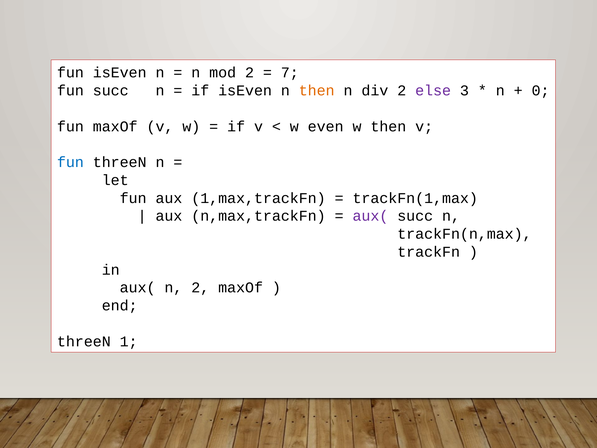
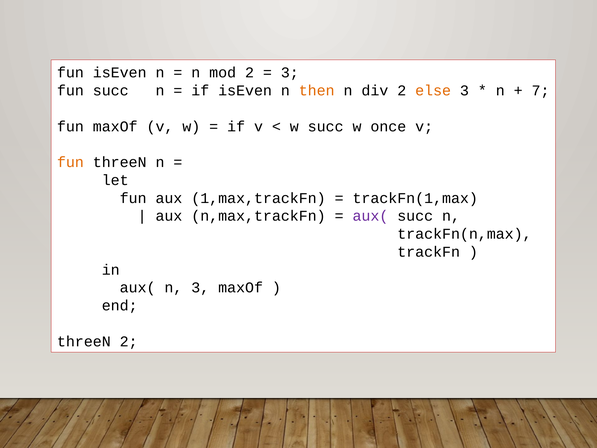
7: 7 -> 3 (290, 73)
else colour: purple -> orange (433, 91)
0: 0 -> 7 (541, 91)
w even: even -> succ (326, 126)
w then: then -> once (388, 126)
fun colour: blue -> orange (70, 162)
n 2: 2 -> 3 (200, 288)
threeN 1: 1 -> 2 (129, 341)
